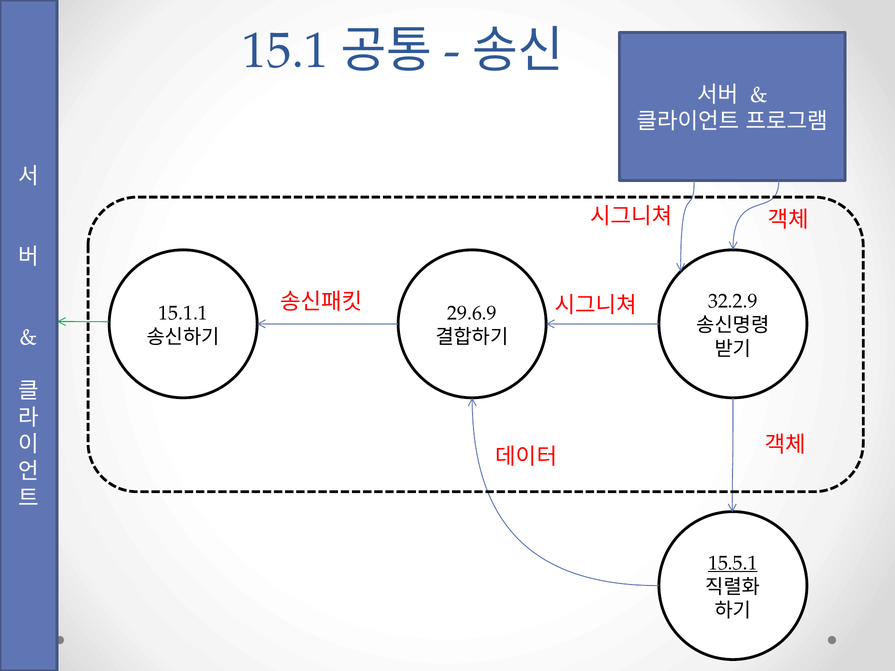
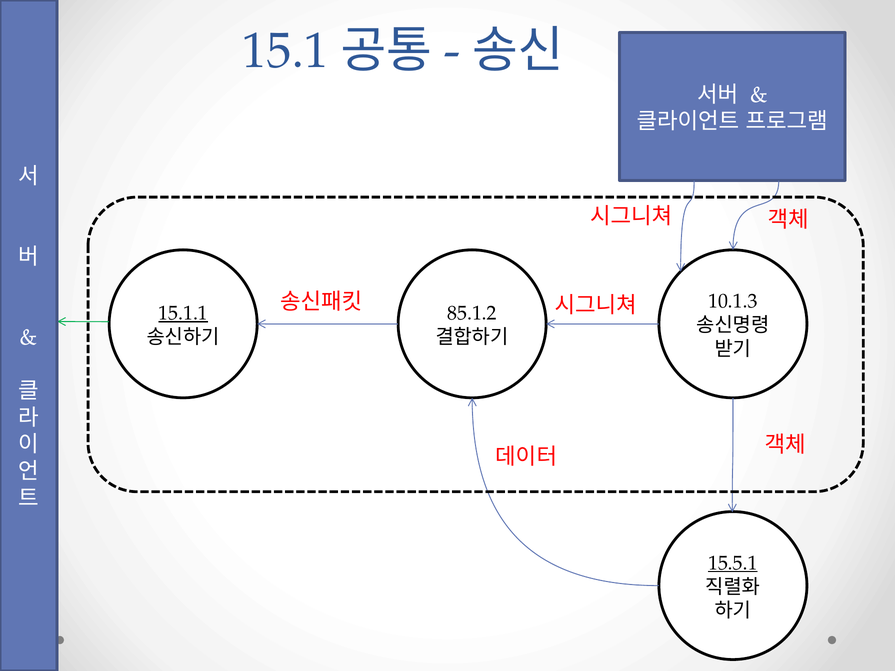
32.2.9: 32.2.9 -> 10.1.3 (733, 301)
15.1.1 underline: none -> present (183, 313)
29.6.9: 29.6.9 -> 85.1.2 (472, 313)
